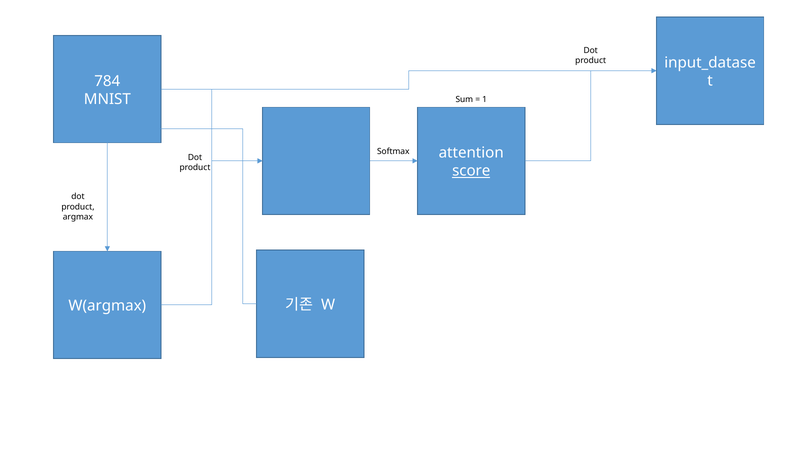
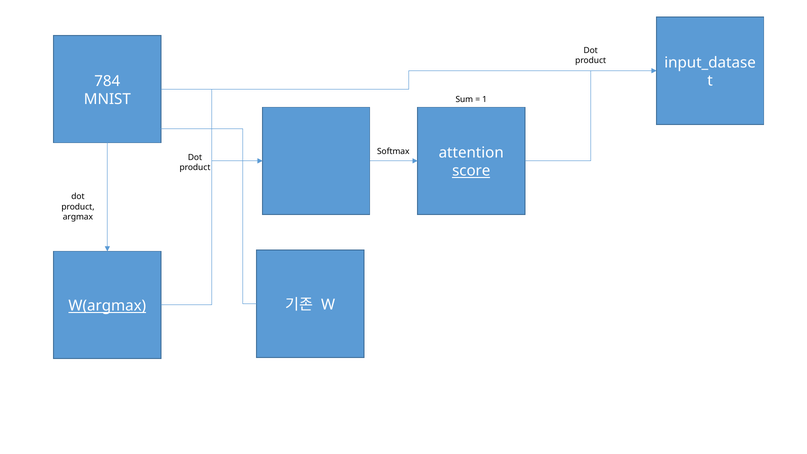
W(argmax underline: none -> present (107, 306)
